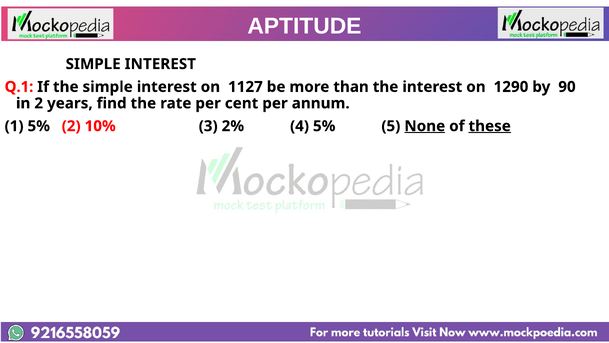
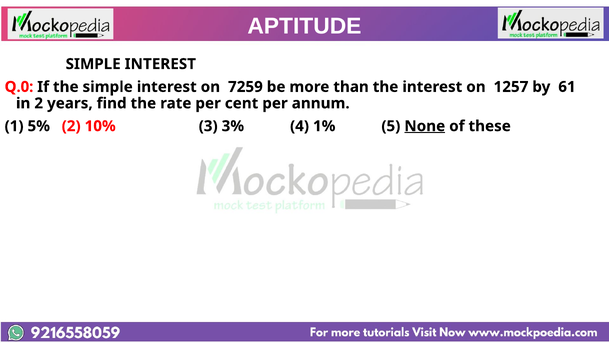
Q.1: Q.1 -> Q.0 (19, 87)
1127: 1127 -> 7259 (245, 87)
1290: 1290 -> 1257 (511, 87)
90: 90 -> 61 (567, 87)
2%: 2% -> 3% (233, 126)
4 5%: 5% -> 1% (324, 126)
these underline: present -> none (490, 126)
